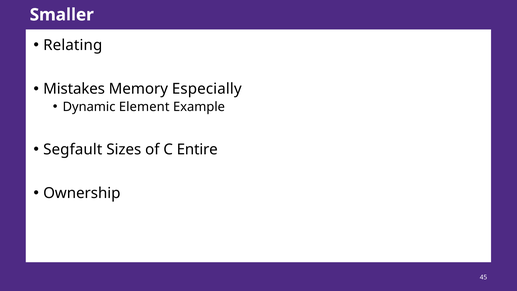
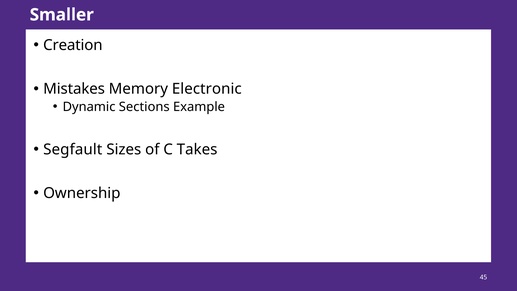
Relating: Relating -> Creation (73, 45)
Especially: Especially -> Electronic (207, 89)
Element: Element -> Sections (144, 107)
Entire: Entire -> Takes (197, 149)
